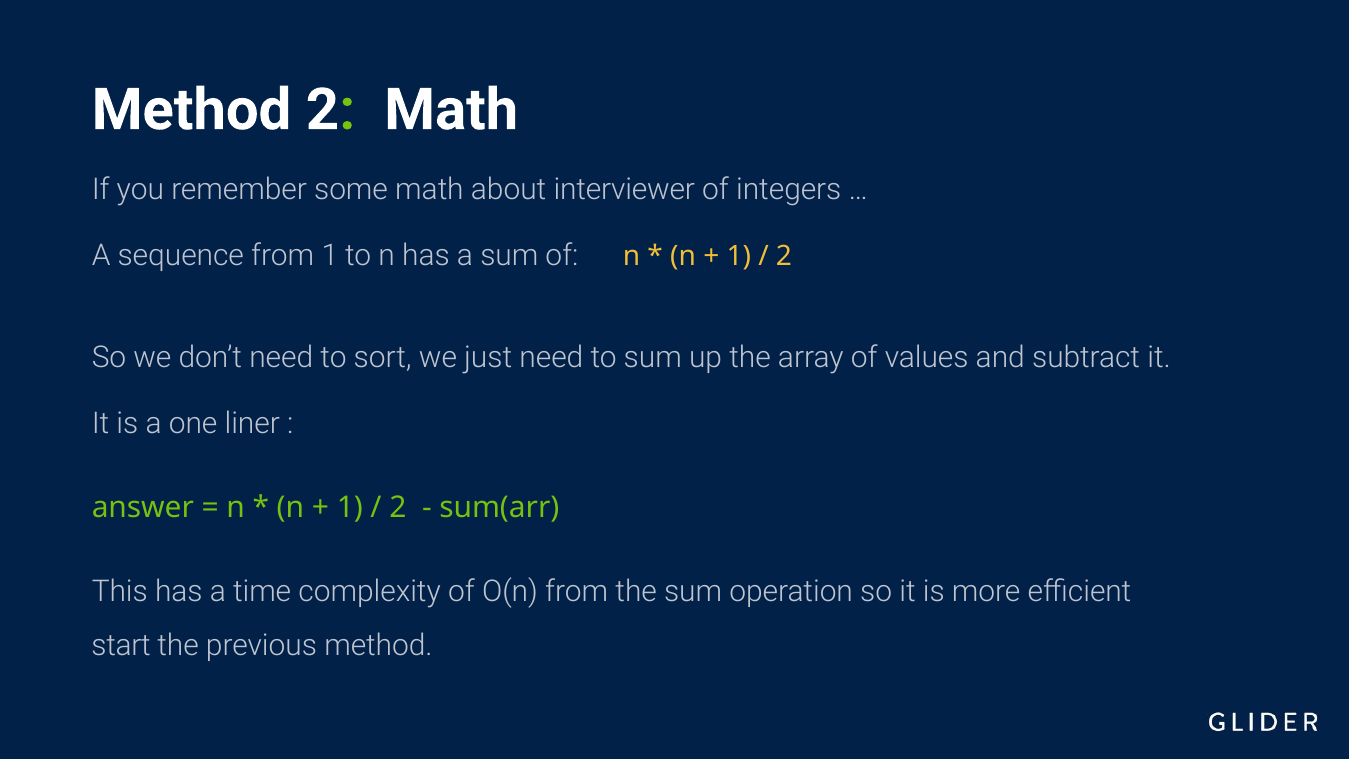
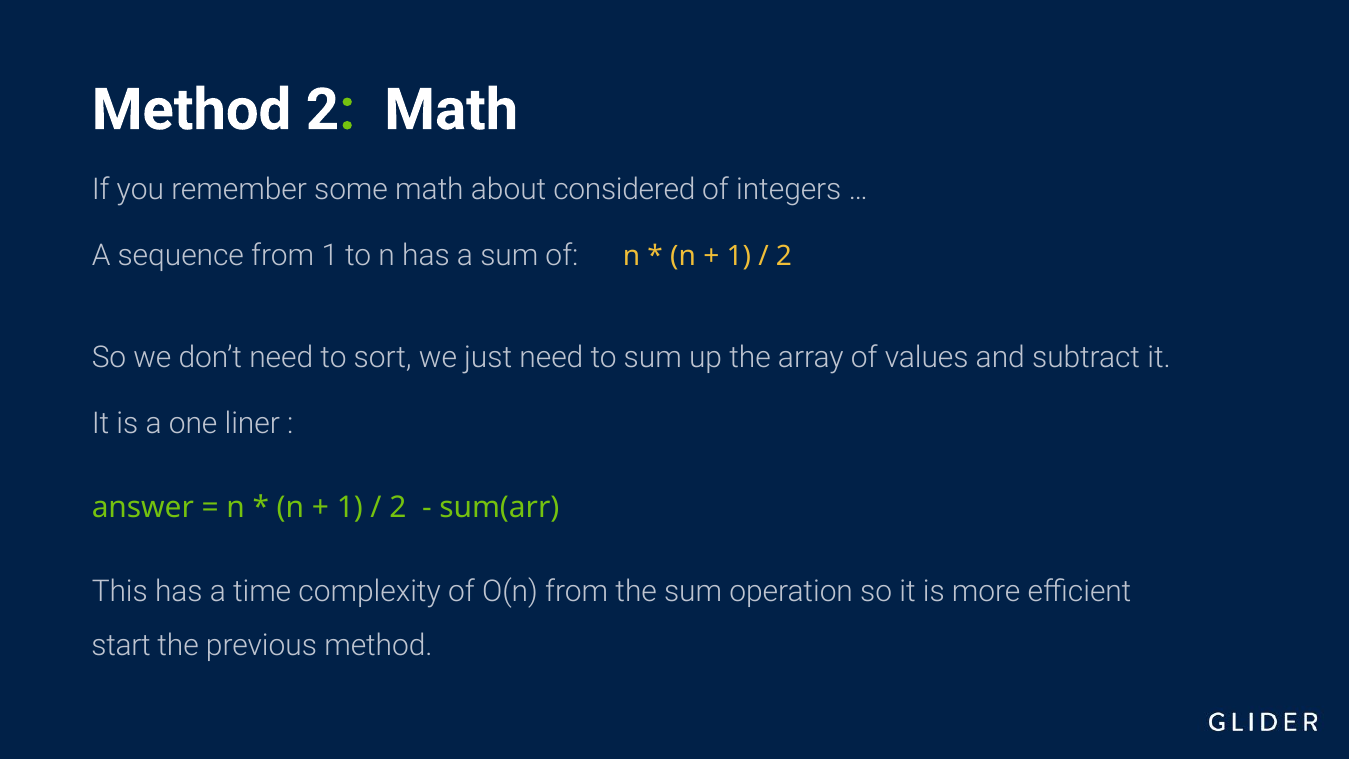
interviewer: interviewer -> considered (624, 190)
